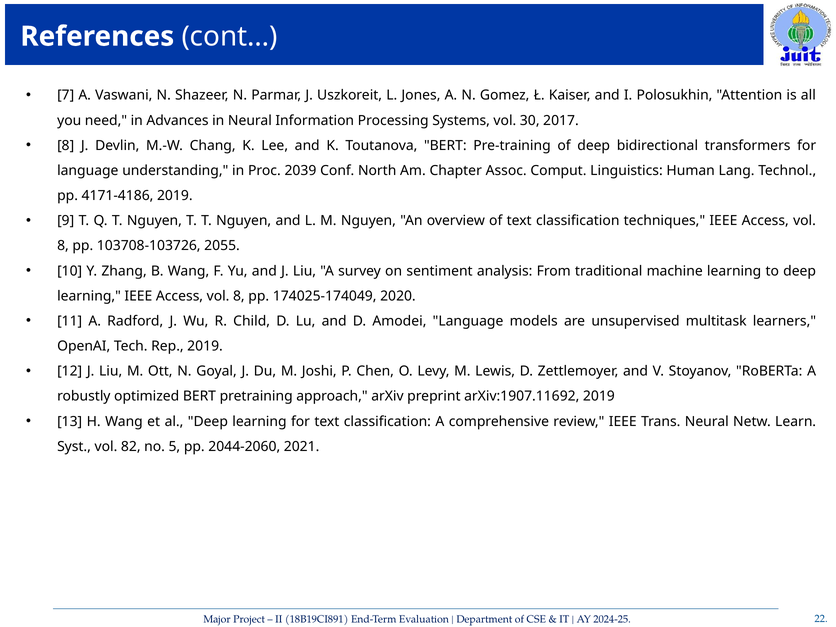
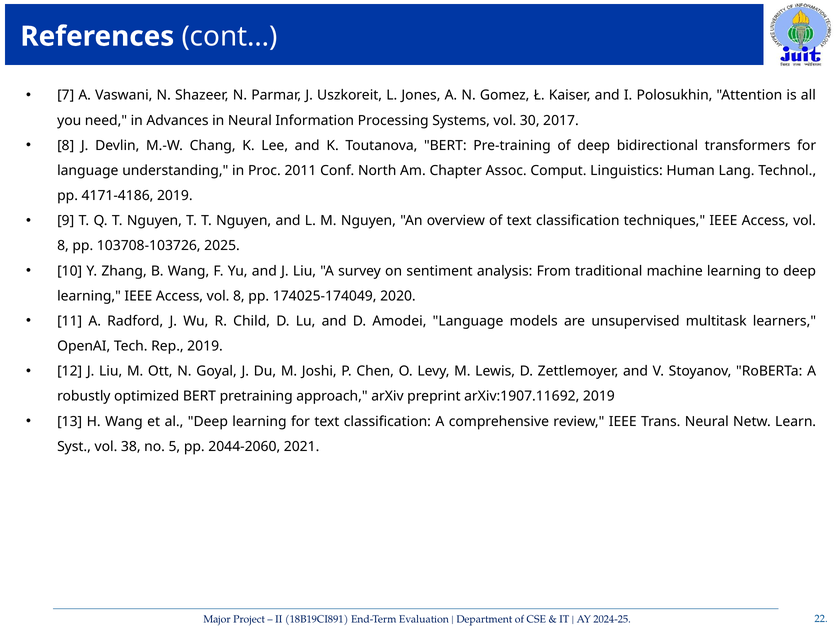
2039: 2039 -> 2011 (300, 171)
103708-103726 2055: 2055 -> 2025 (222, 246)
82: 82 -> 38 (131, 447)
